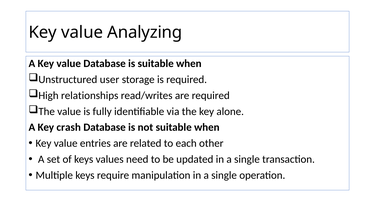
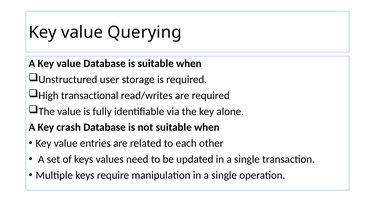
Analyzing: Analyzing -> Querying (145, 32)
relationships: relationships -> transactional (90, 95)
